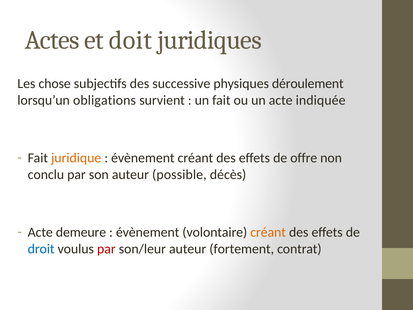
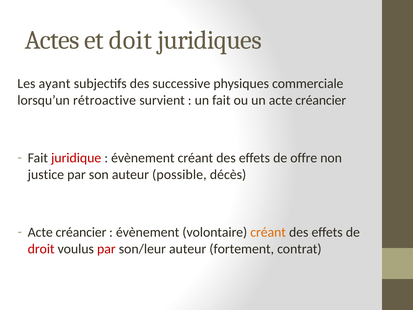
chose: chose -> ayant (55, 84)
déroulement: déroulement -> commerciale (308, 84)
obligations: obligations -> rétroactive (104, 100)
un acte indiquée: indiquée -> créancier (321, 100)
juridique colour: orange -> red (76, 158)
conclu: conclu -> justice (46, 174)
demeure: demeure -> créancier (81, 232)
droit colour: blue -> red (41, 249)
